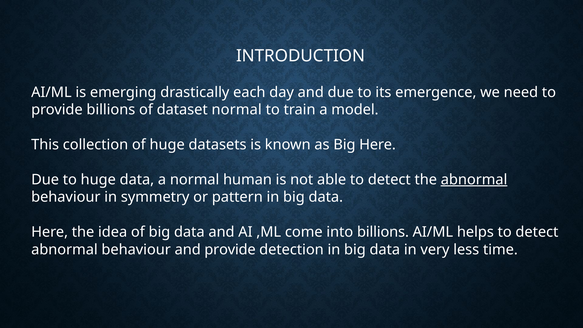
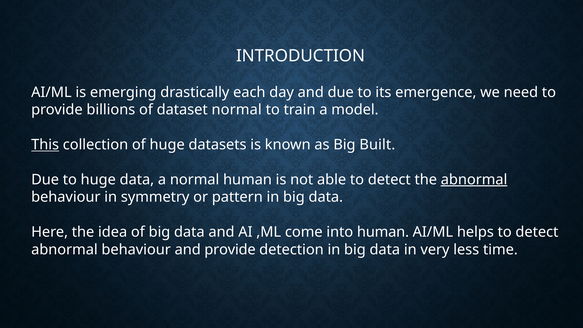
This underline: none -> present (45, 145)
Big Here: Here -> Built (377, 145)
into billions: billions -> human (383, 232)
